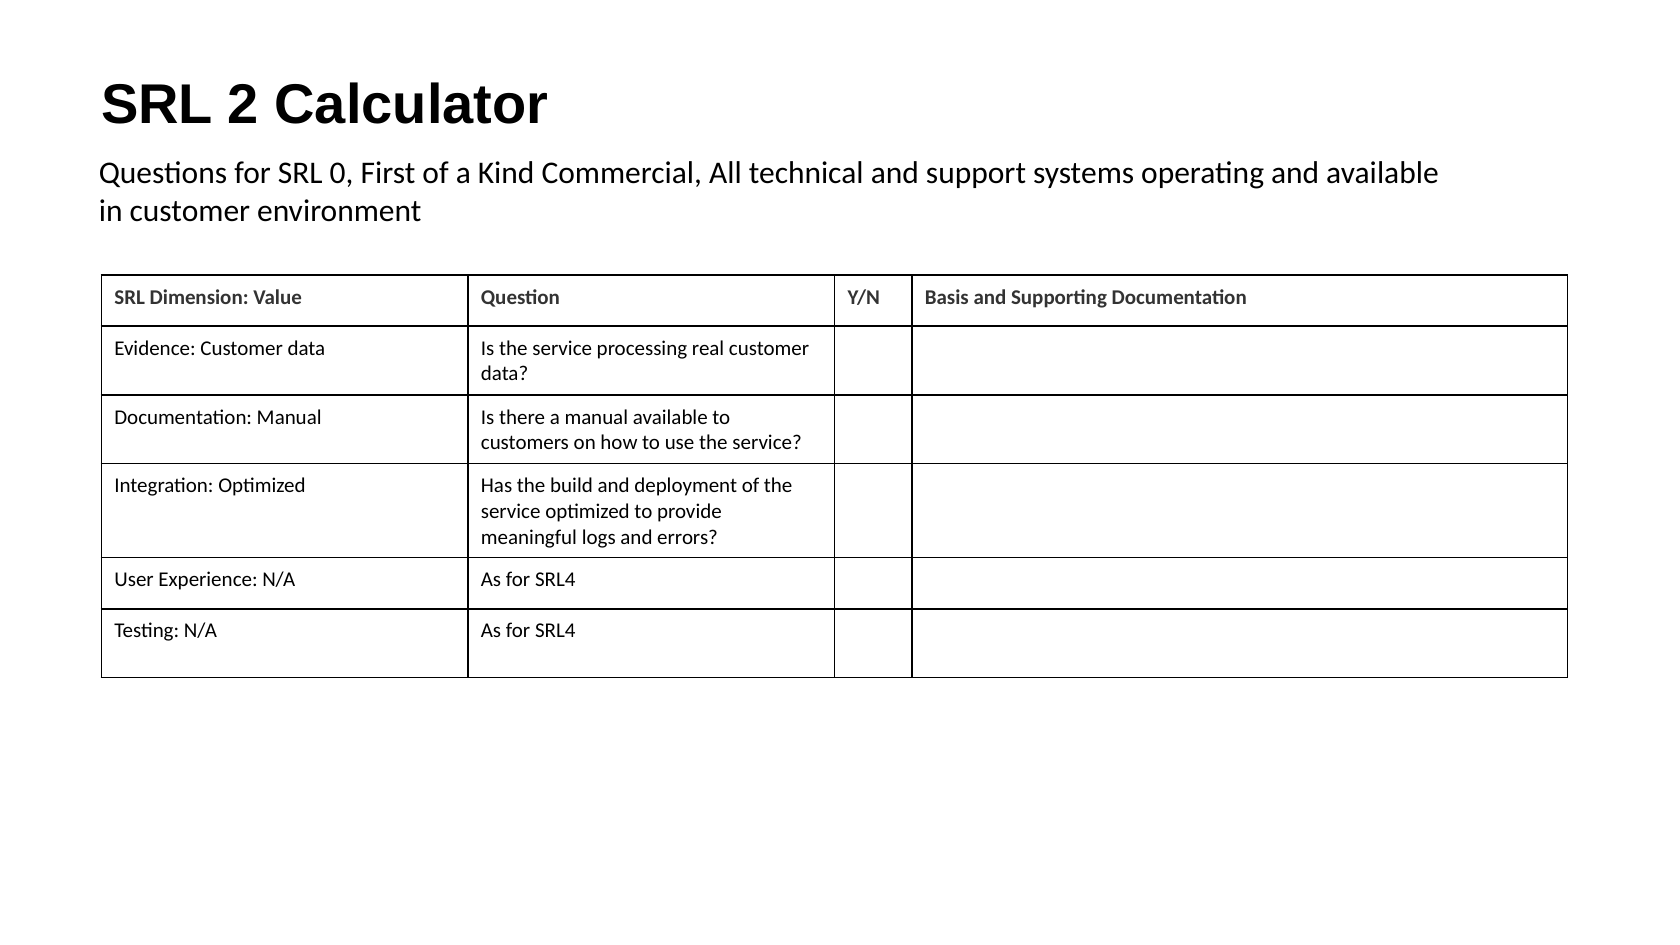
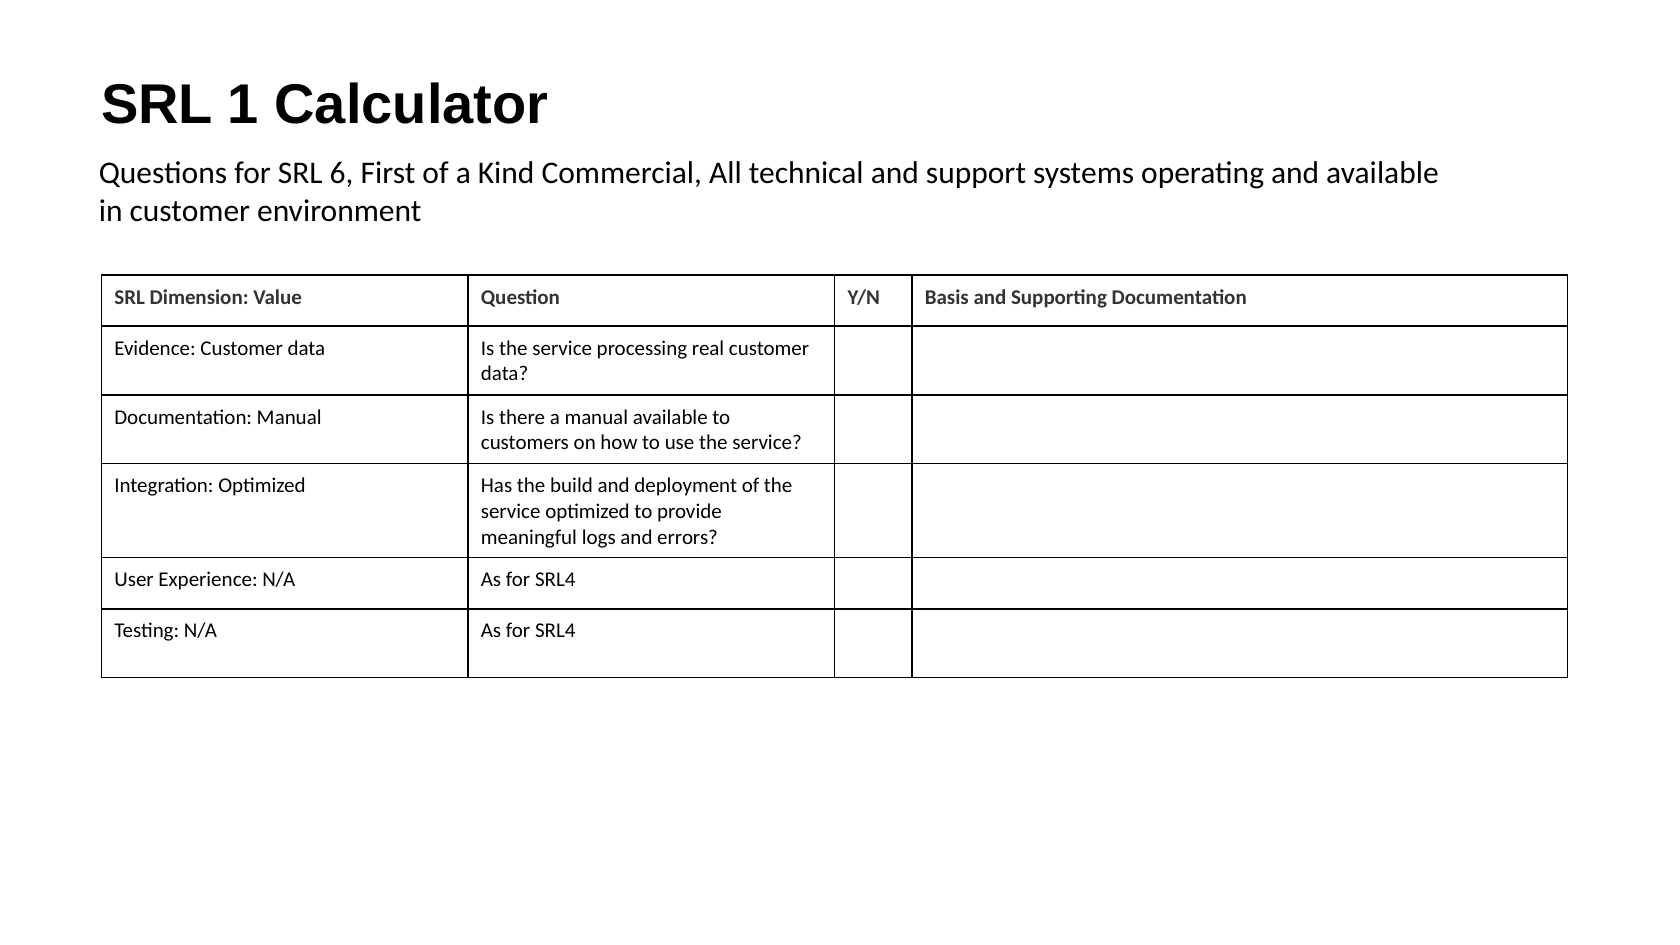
2: 2 -> 1 (243, 105)
0: 0 -> 6 (342, 173)
